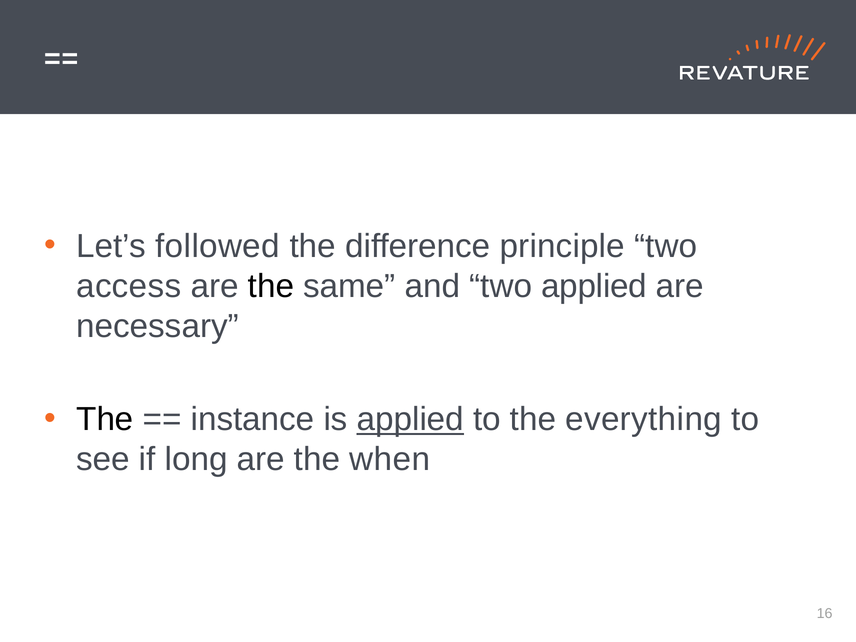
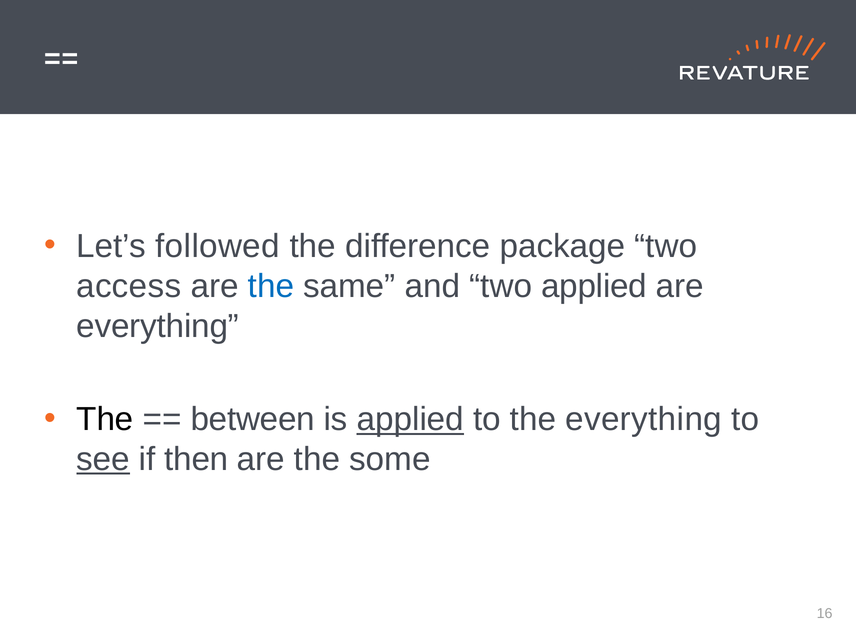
principle: principle -> package (562, 246)
the colour: black -> blue (271, 286)
necessary: necessary -> everything (158, 326)
instance: instance -> between (253, 419)
see underline: none -> present (103, 459)
long: long -> then (196, 459)
when: when -> some (390, 459)
